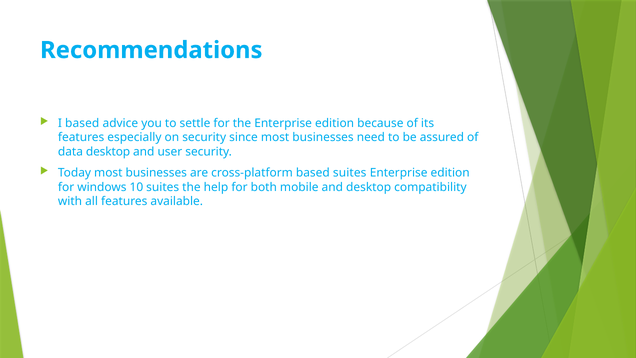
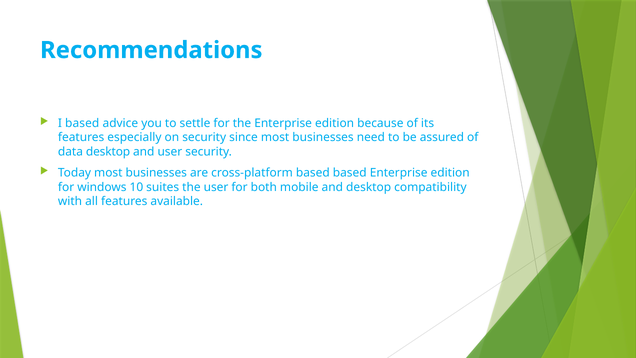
based suites: suites -> based (350, 173)
the help: help -> user (216, 187)
